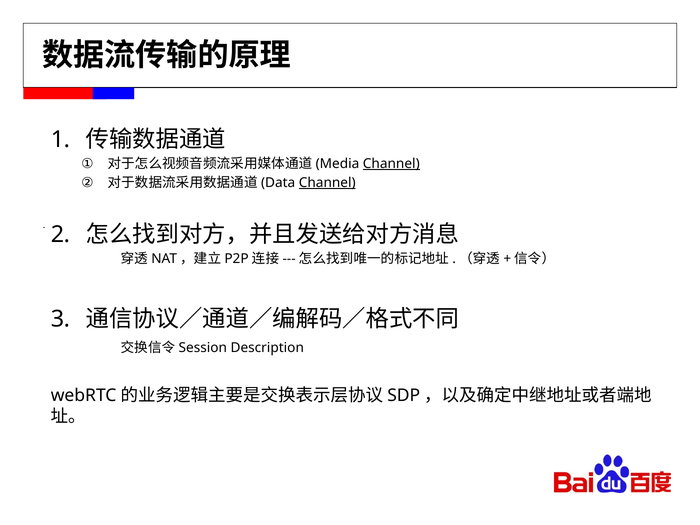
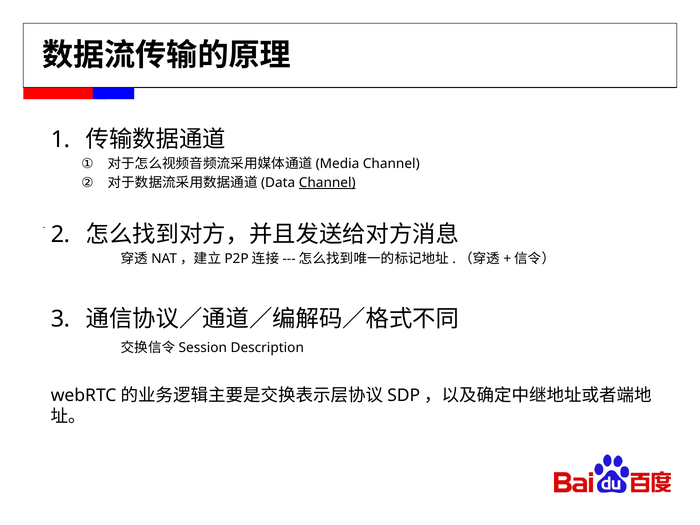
Channel underline: present -> none (391, 164)
